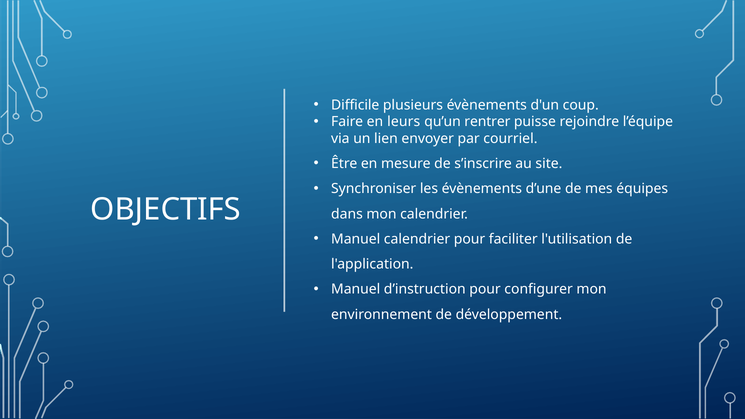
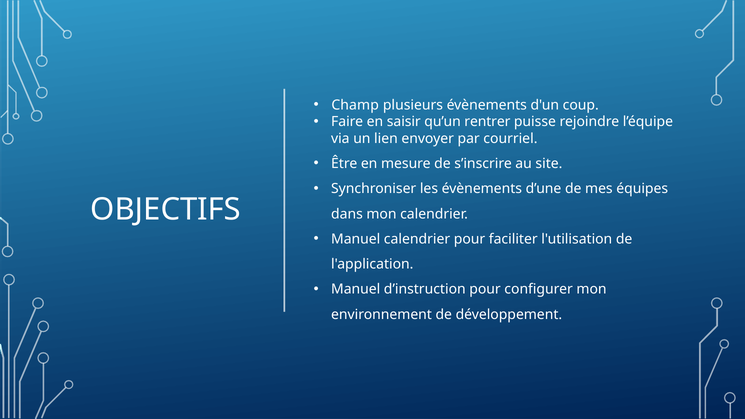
Difficile: Difficile -> Champ (355, 105)
leurs: leurs -> saisir (404, 122)
